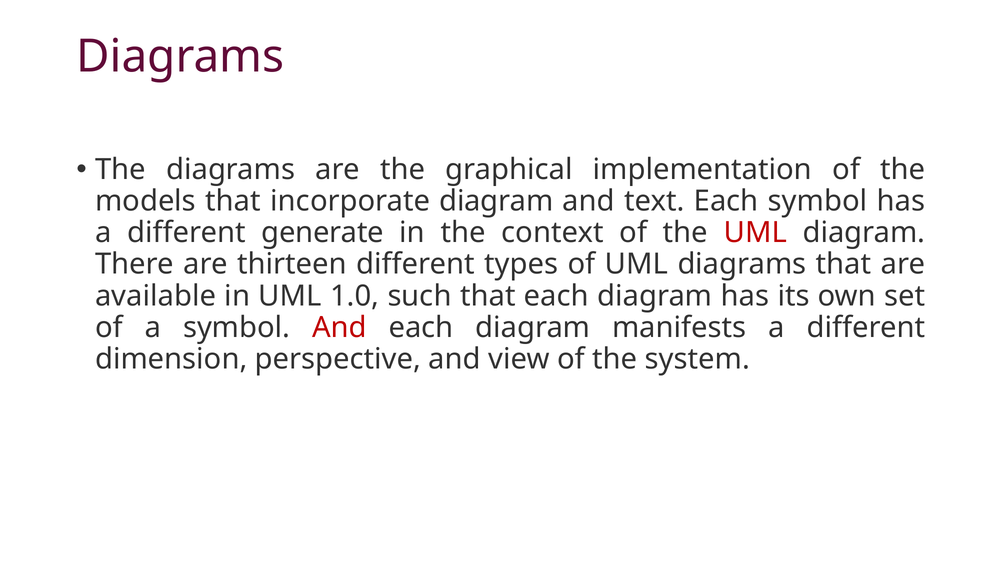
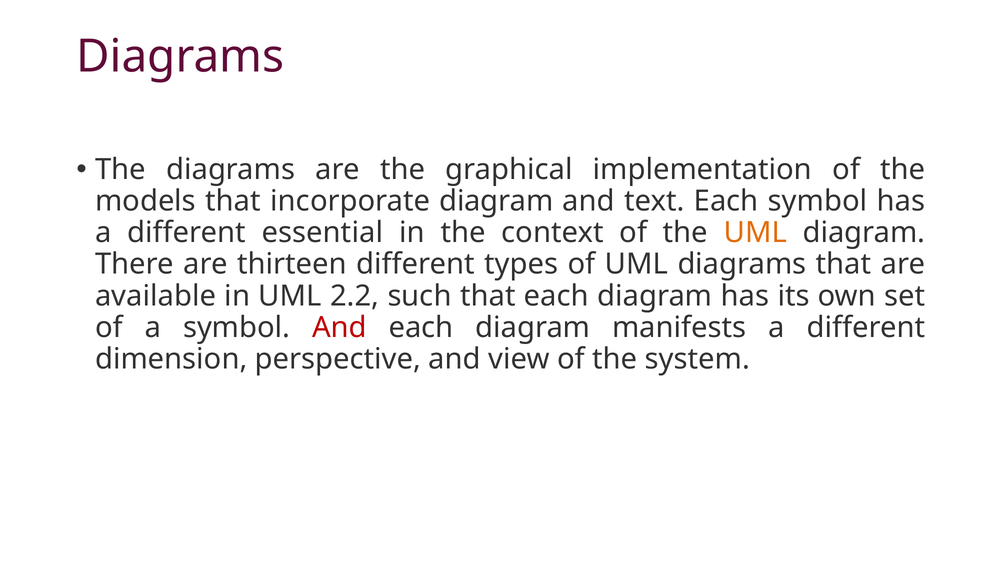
generate: generate -> essential (322, 233)
UML colour: red -> orange (755, 233)
1.0: 1.0 -> 2.2 (355, 296)
